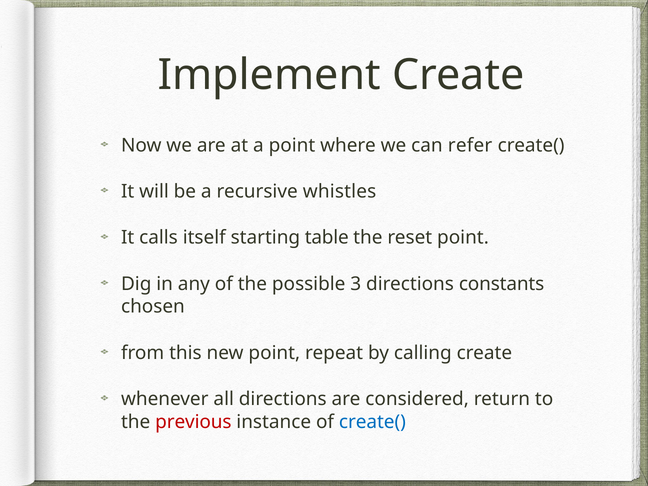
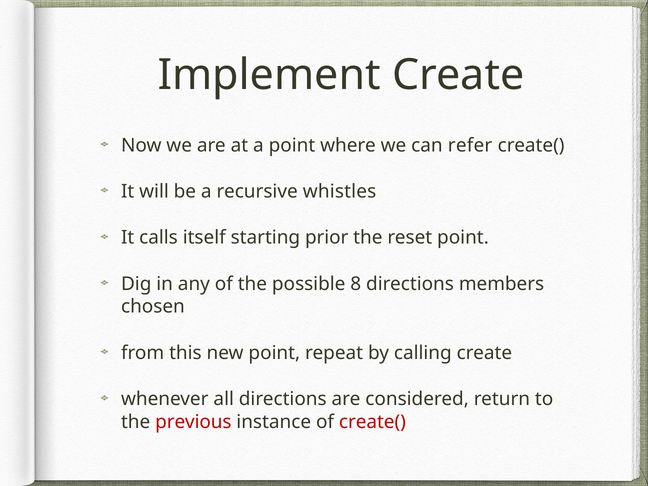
table: table -> prior (327, 238)
3: 3 -> 8 (356, 284)
constants: constants -> members (502, 284)
create( colour: blue -> red (372, 422)
